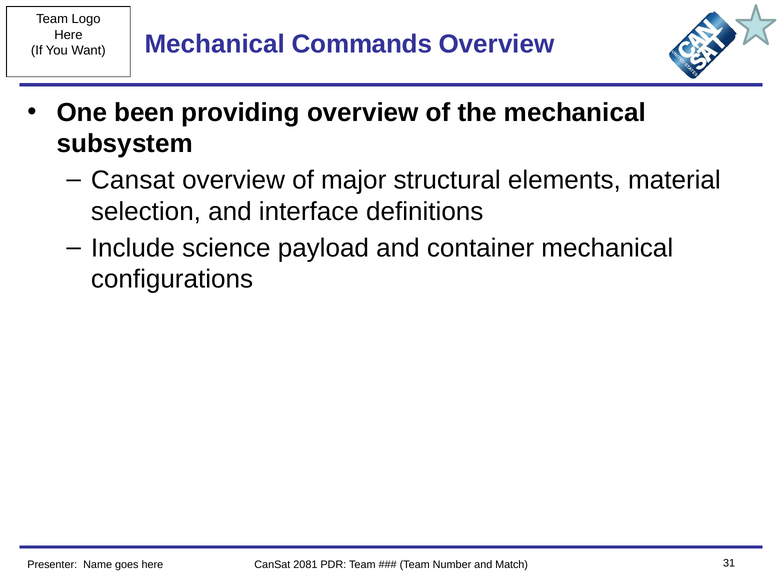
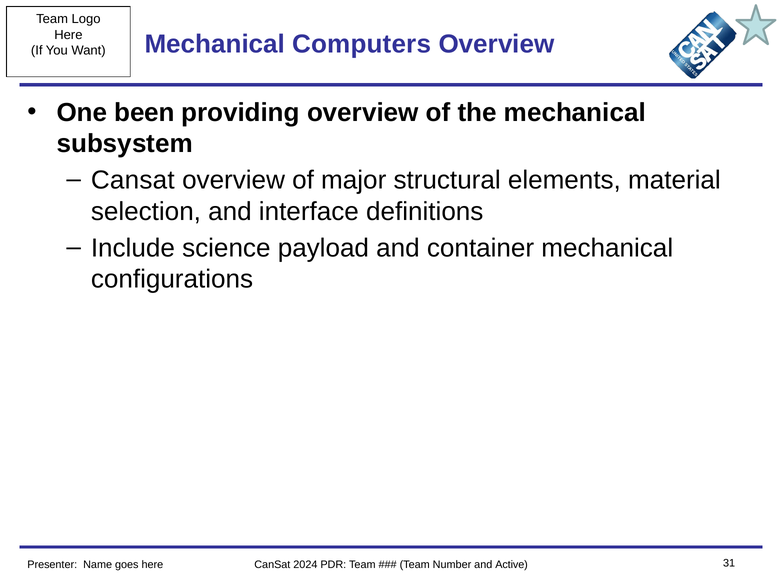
Commands: Commands -> Computers (362, 44)
2081: 2081 -> 2024 (305, 565)
Match: Match -> Active (512, 565)
